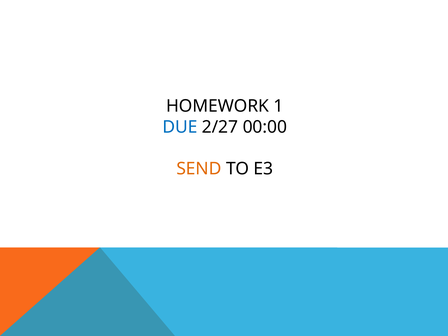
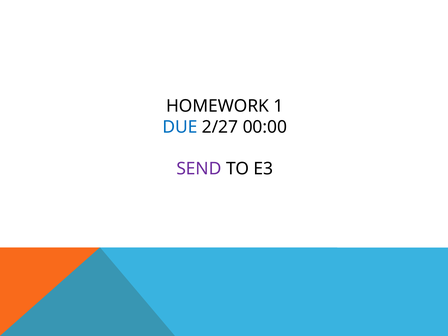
SEND colour: orange -> purple (199, 169)
